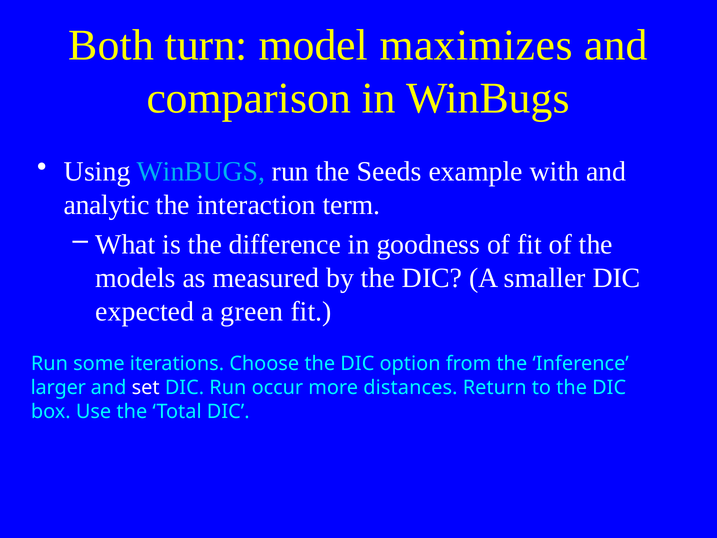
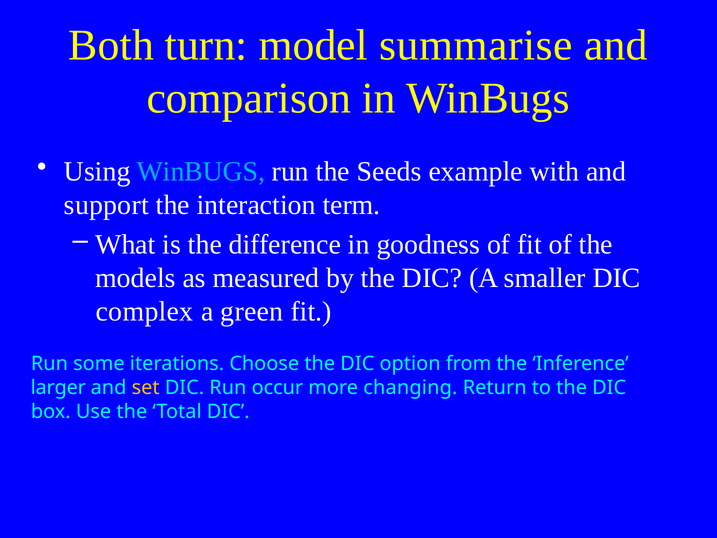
maximizes: maximizes -> summarise (476, 45)
analytic: analytic -> support (106, 205)
expected: expected -> complex (145, 311)
set colour: white -> yellow (146, 387)
distances: distances -> changing (410, 387)
